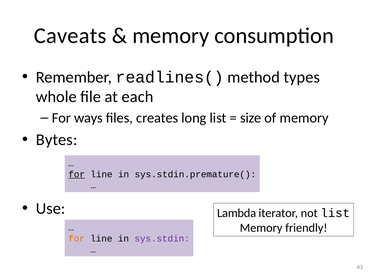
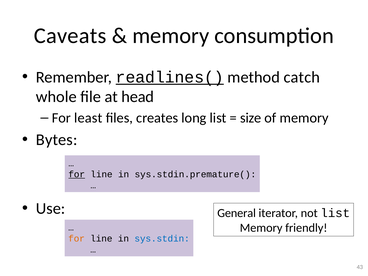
readlines( underline: none -> present (170, 77)
types: types -> catch (302, 77)
each: each -> head (138, 97)
ways: ways -> least (88, 118)
Lambda: Lambda -> General (237, 213)
sys.stdin colour: purple -> blue (162, 239)
